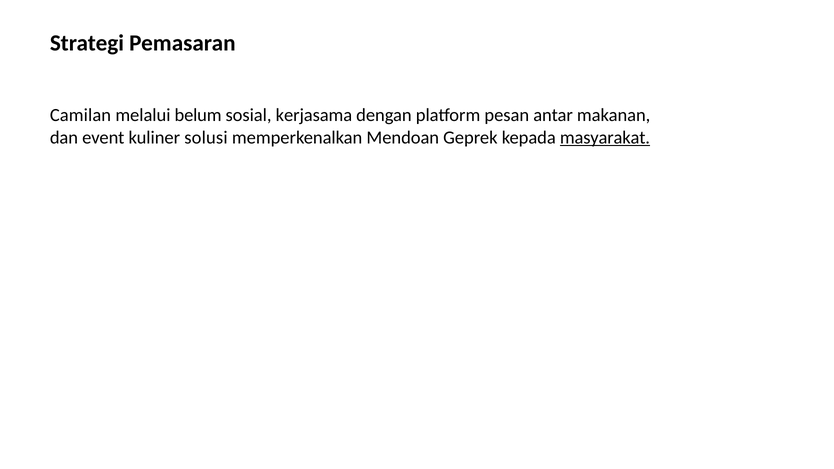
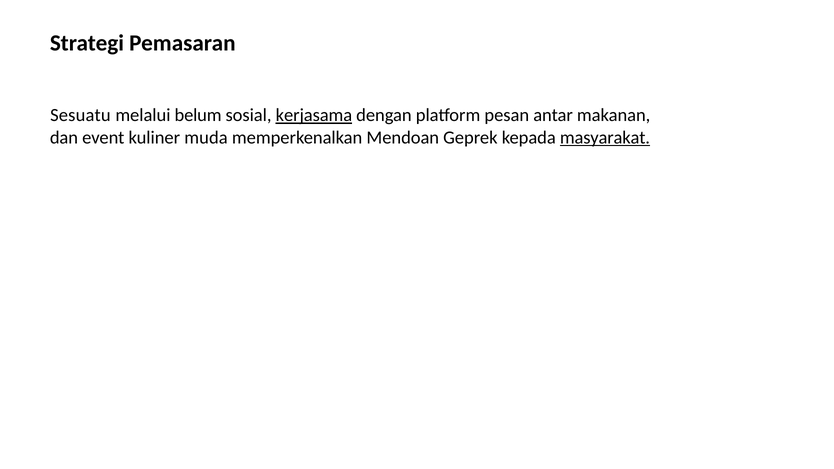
Camilan: Camilan -> Sesuatu (80, 115)
kerjasama underline: none -> present (314, 115)
solusi: solusi -> muda (206, 138)
